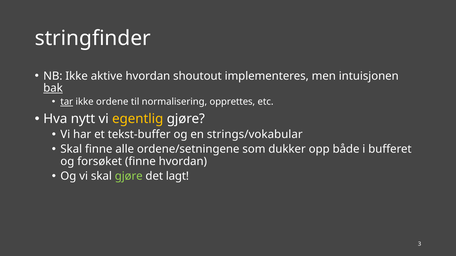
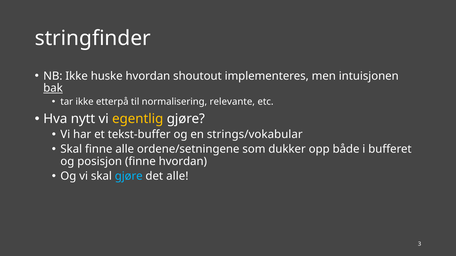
aktive: aktive -> huske (107, 76)
tar underline: present -> none (67, 102)
ordene: ordene -> etterpå (112, 102)
opprettes: opprettes -> relevante (232, 102)
forsøket: forsøket -> posisjon (100, 162)
gjøre colour: light green -> light blue (129, 176)
det lagt: lagt -> alle (177, 176)
